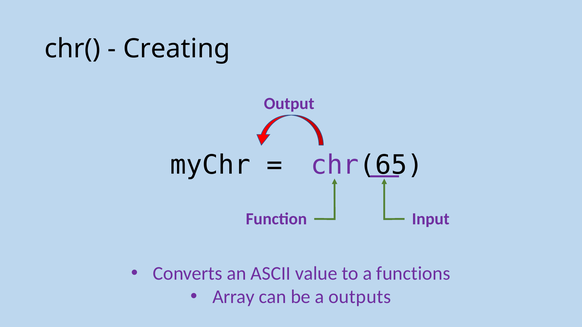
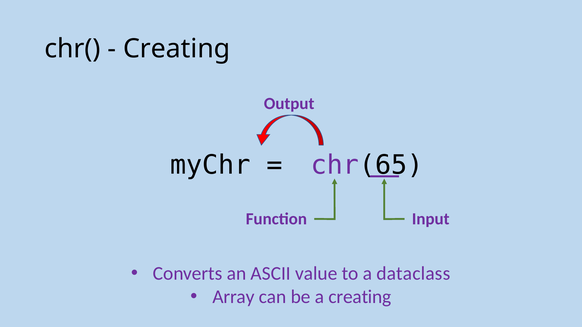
functions: functions -> dataclass (413, 274)
a outputs: outputs -> creating (360, 297)
